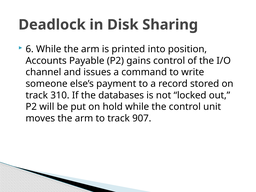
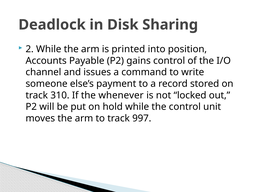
6: 6 -> 2 (30, 49)
databases: databases -> whenever (121, 95)
907: 907 -> 997 (142, 118)
